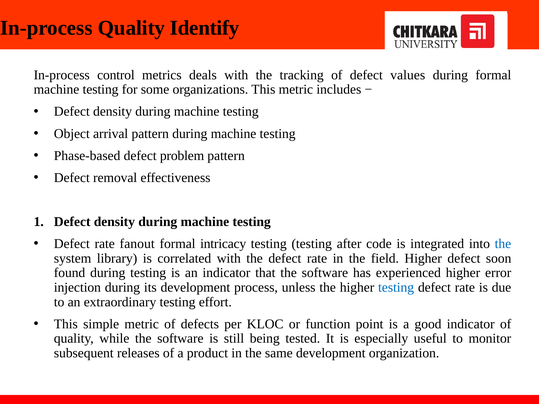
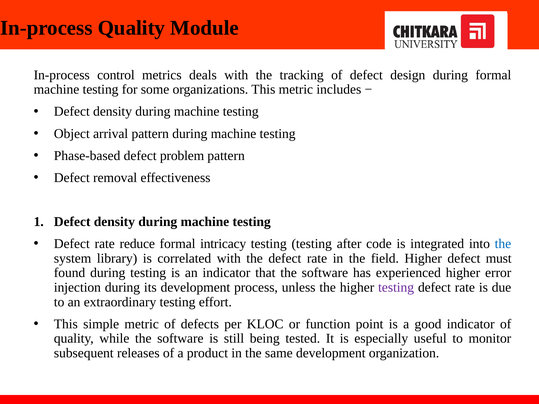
Identify: Identify -> Module (205, 28)
values: values -> design (408, 75)
fanout: fanout -> reduce (137, 244)
soon: soon -> must (499, 258)
testing colour: blue -> purple (396, 288)
